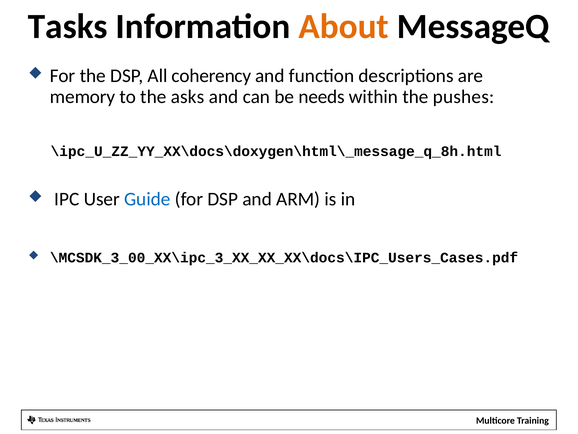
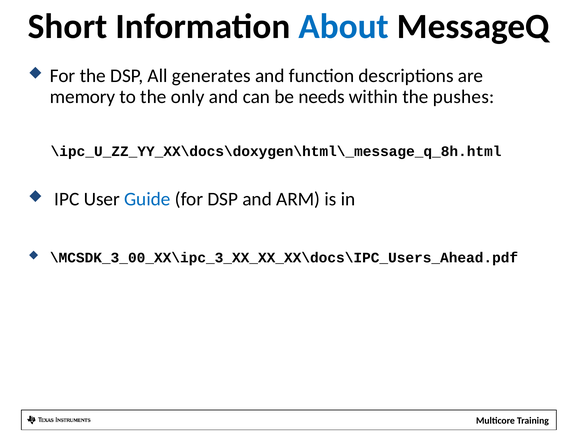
Tasks: Tasks -> Short (68, 27)
About colour: orange -> blue (344, 27)
coherency: coherency -> generates (211, 76)
asks: asks -> only (188, 97)
\MCSDK_3_00_XX\ipc_3_XX_XX_XX\docs\IPC_Users_Cases.pdf: \MCSDK_3_00_XX\ipc_3_XX_XX_XX\docs\IPC_Users_Cases.pdf -> \MCSDK_3_00_XX\ipc_3_XX_XX_XX\docs\IPC_Users_Ahead.pdf (284, 257)
